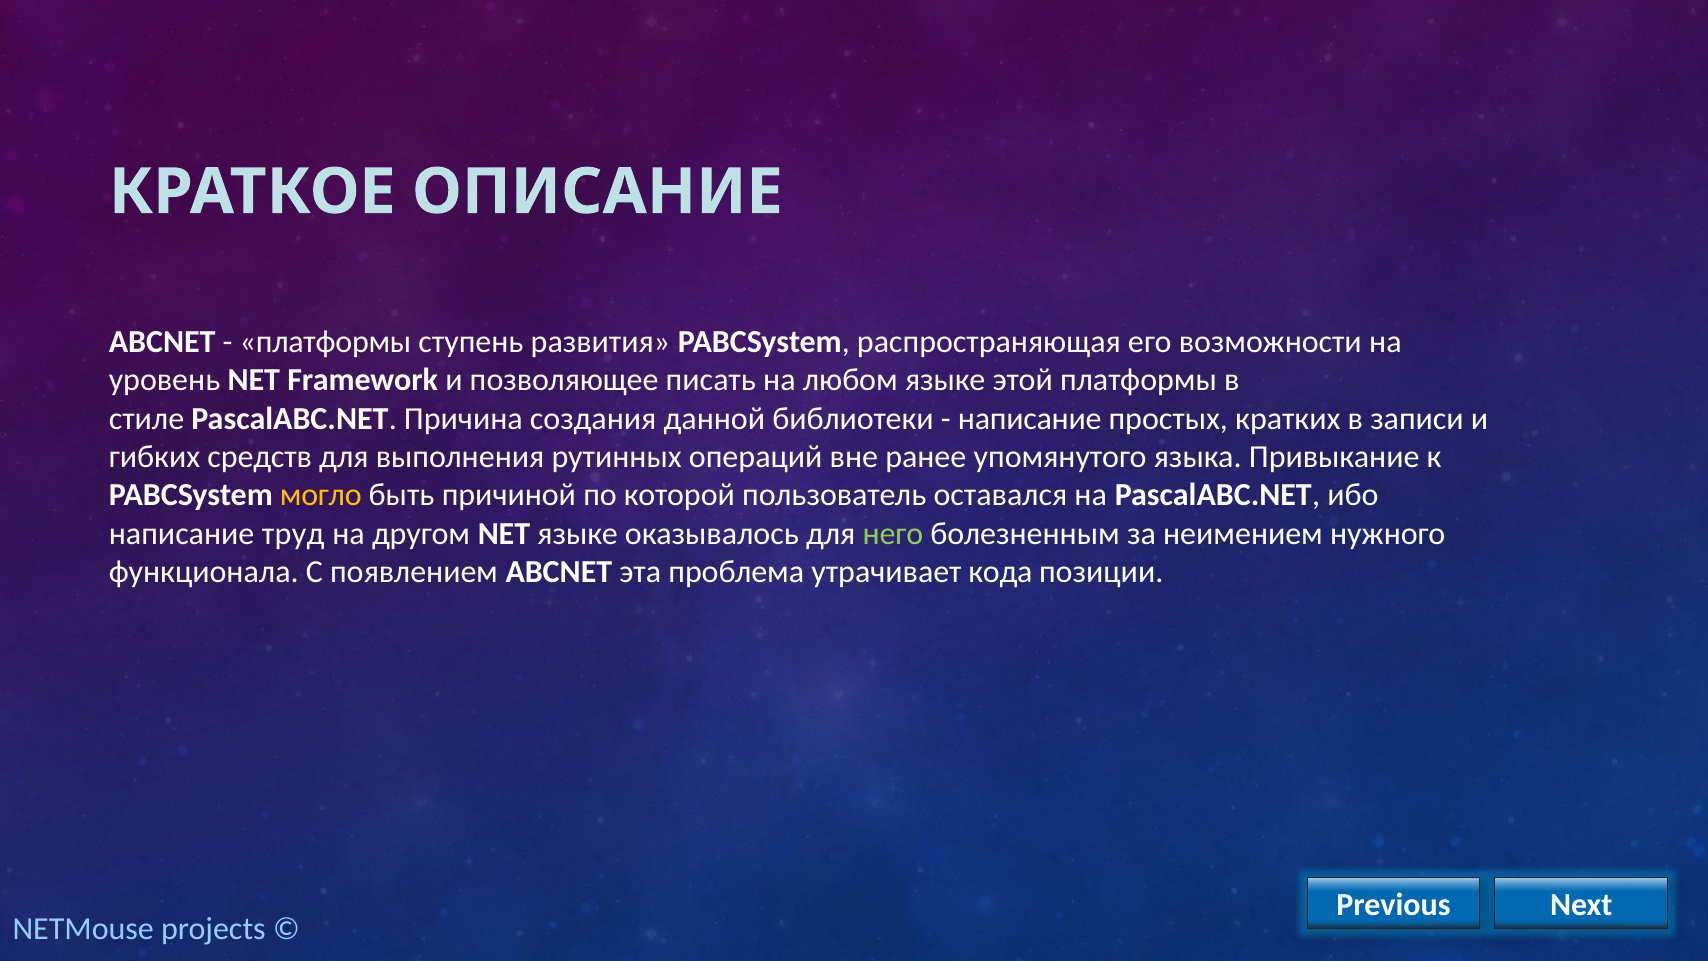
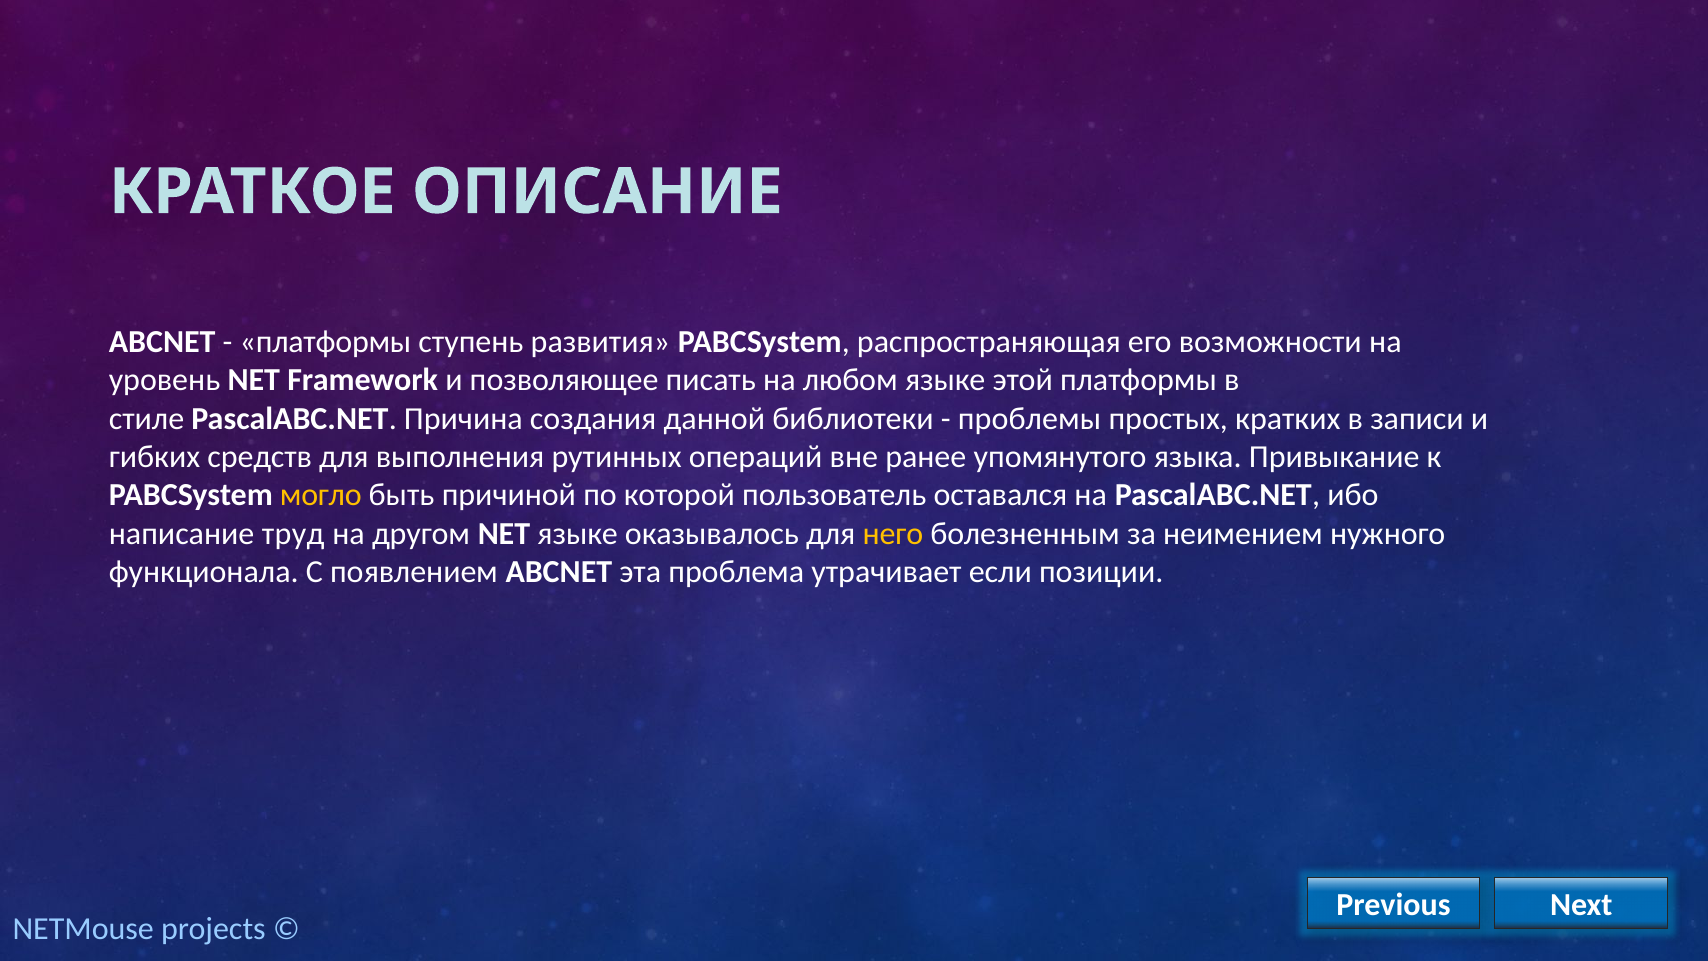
написание: написание -> проблемы (1030, 418)
него colour: light green -> yellow (893, 534)
кода: кода -> если (1000, 572)
